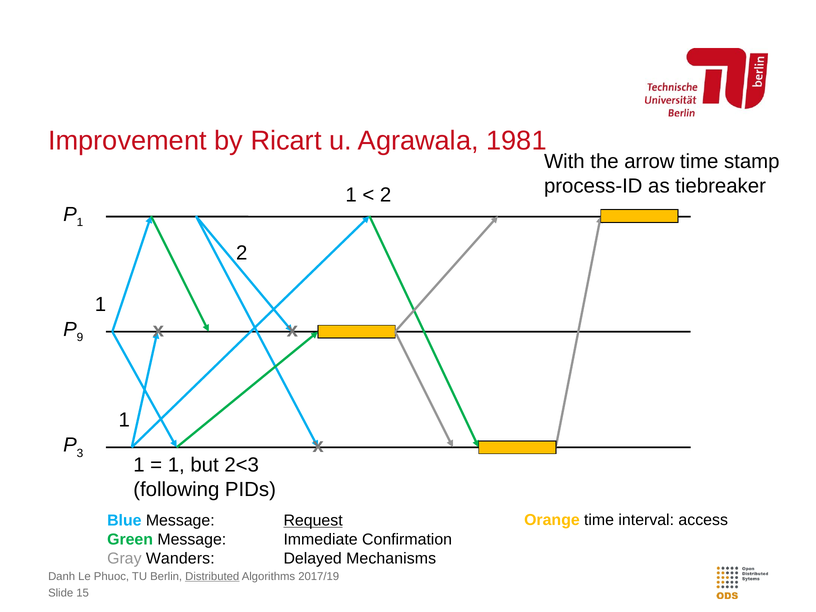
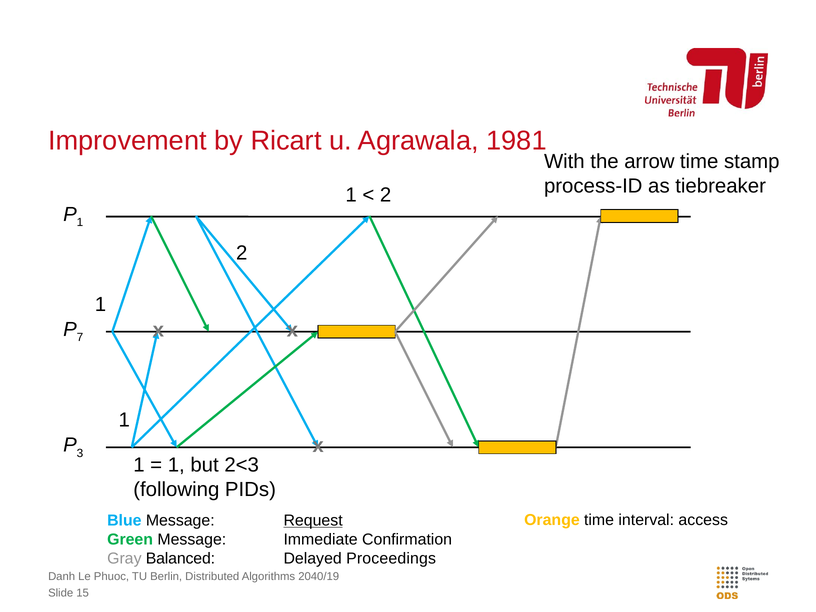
9: 9 -> 7 (80, 337)
Wanders: Wanders -> Balanced (180, 559)
Mechanisms: Mechanisms -> Proceedings (391, 559)
Distributed underline: present -> none (212, 576)
2017/19: 2017/19 -> 2040/19 (319, 576)
